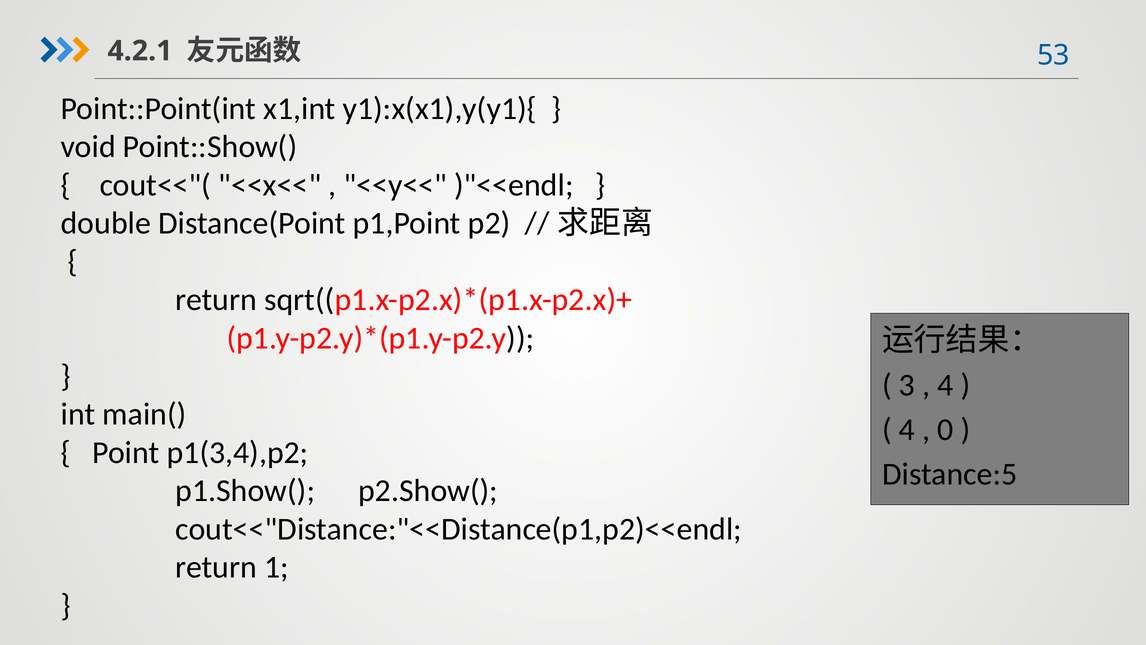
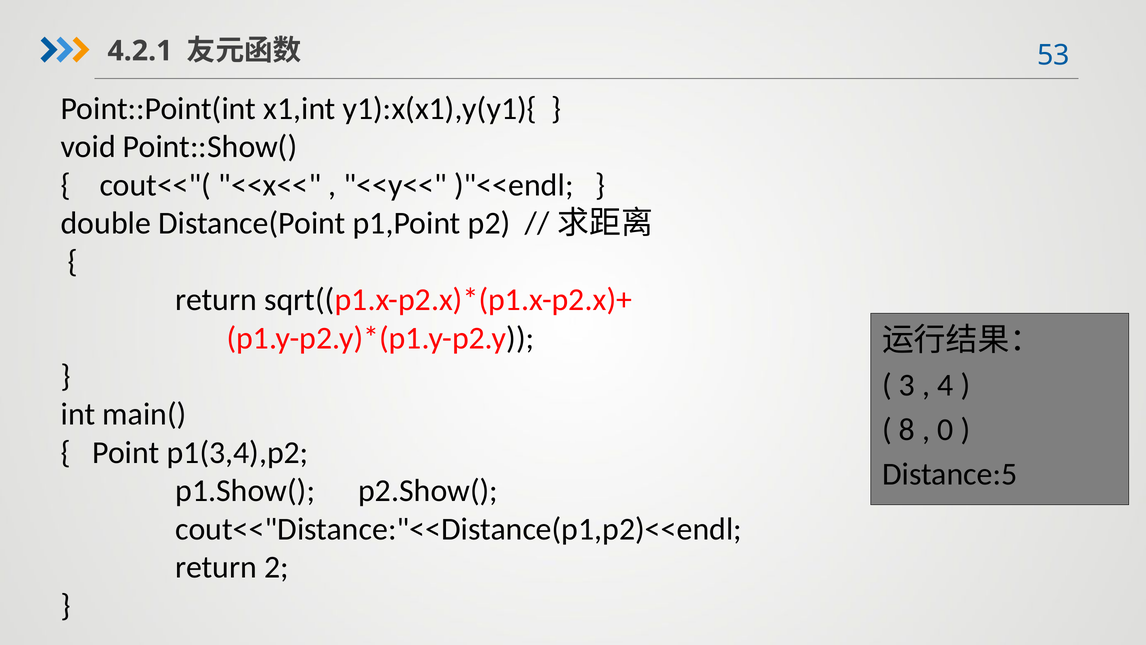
4: 4 -> 8 (907, 429)
1: 1 -> 2 (277, 567)
